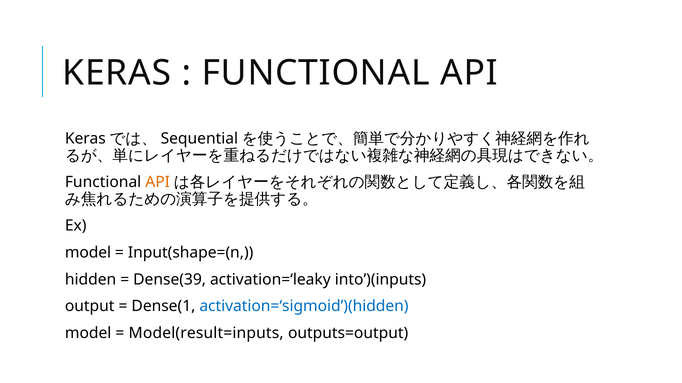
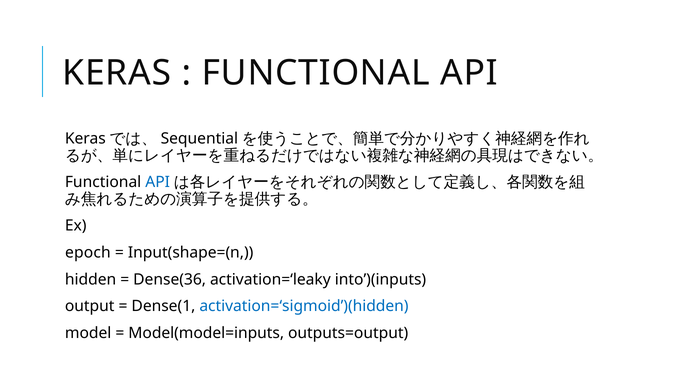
API colour: orange -> blue (158, 182)
model: model -> epoch (88, 253)
Dense(39: Dense(39 -> Dense(36 (170, 280)
Model(result=inputs: Model(result=inputs -> Model(model=inputs (206, 333)
